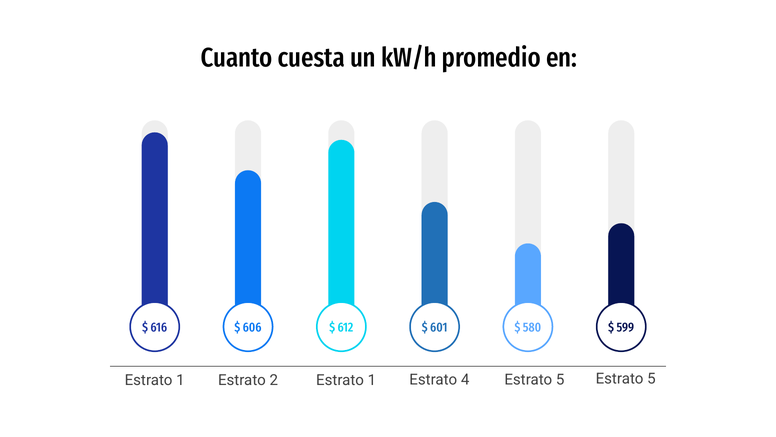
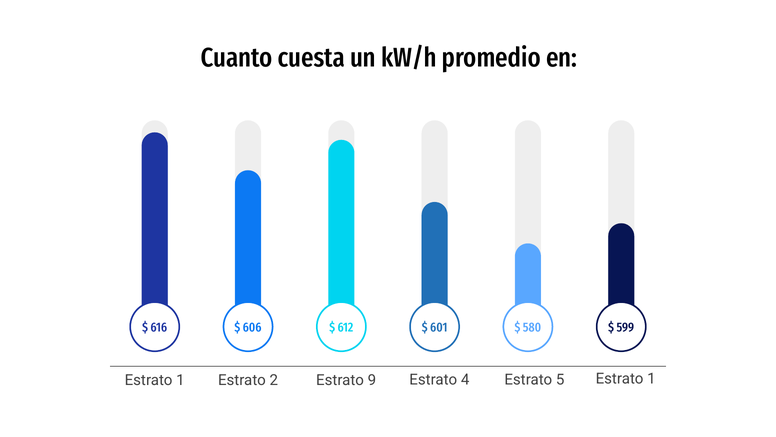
5: 5 -> 1 (651, 378)
1: 1 -> 9 (372, 380)
